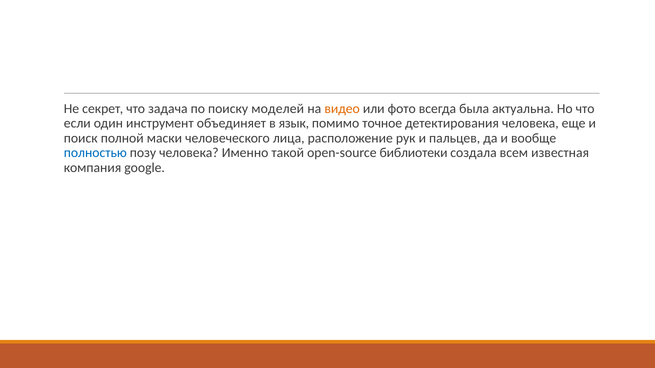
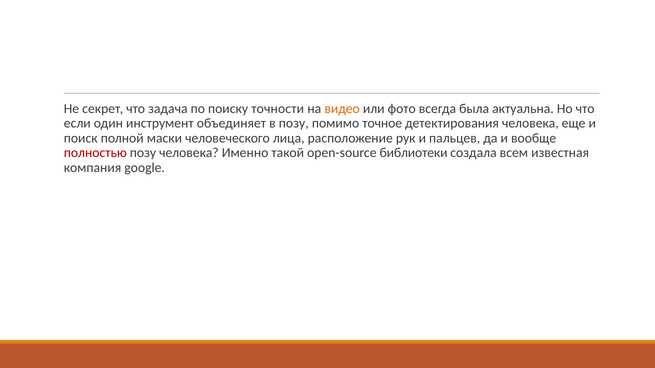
моделей: моделей -> точности (278, 109)
в язык: язык -> позу (294, 124)
полностью colour: blue -> red (95, 153)
